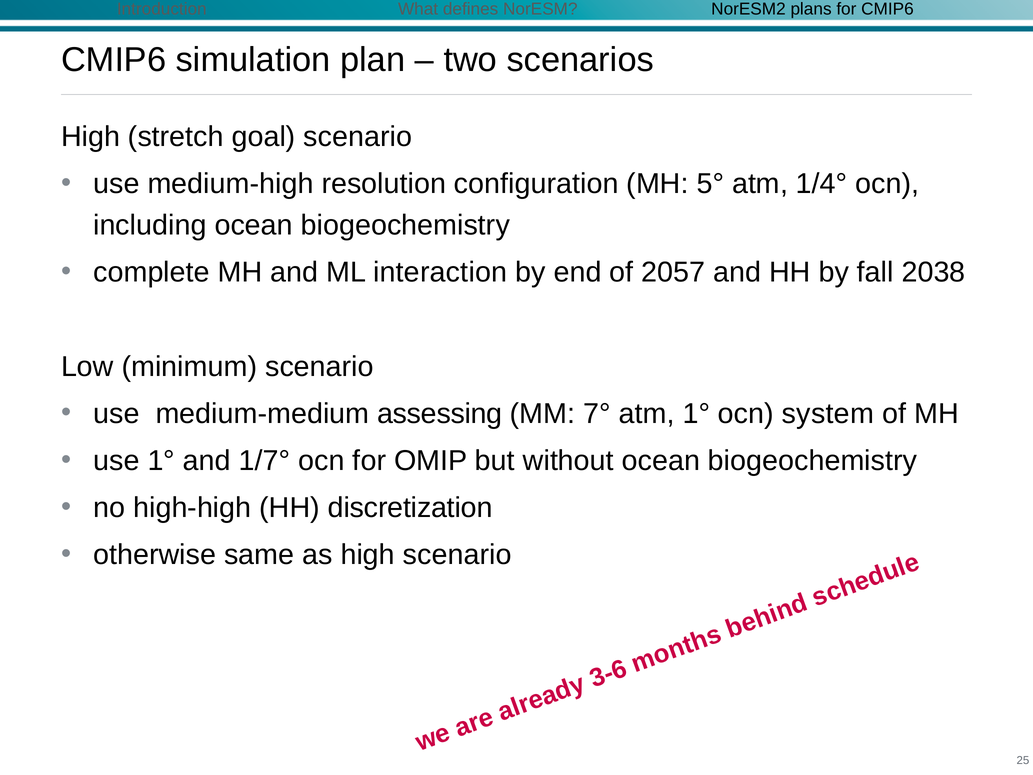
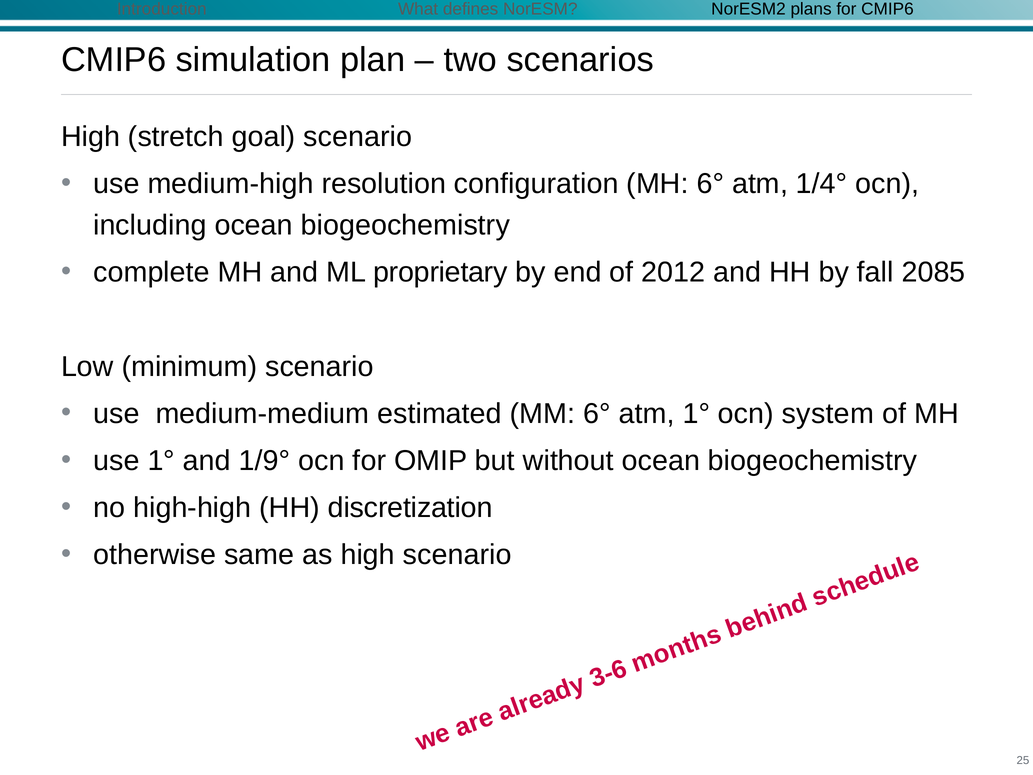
MH 5°: 5° -> 6° (710, 184)
interaction: interaction -> proprietary (440, 272)
2057: 2057 -> 2012 (673, 272)
2038: 2038 -> 2085 (934, 272)
assessing: assessing -> estimated (440, 413)
MM 7°: 7° -> 6° (597, 413)
1/7°: 1/7° -> 1/9° (264, 461)
